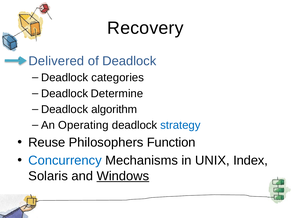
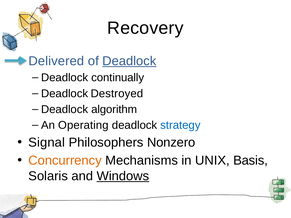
Deadlock underline: none -> present (129, 61)
categories: categories -> continually (118, 78)
Determine: Determine -> Destroyed (117, 94)
Reuse: Reuse -> Signal (47, 143)
Function: Function -> Nonzero (171, 143)
Concurrency colour: blue -> orange (65, 161)
Index: Index -> Basis (251, 161)
